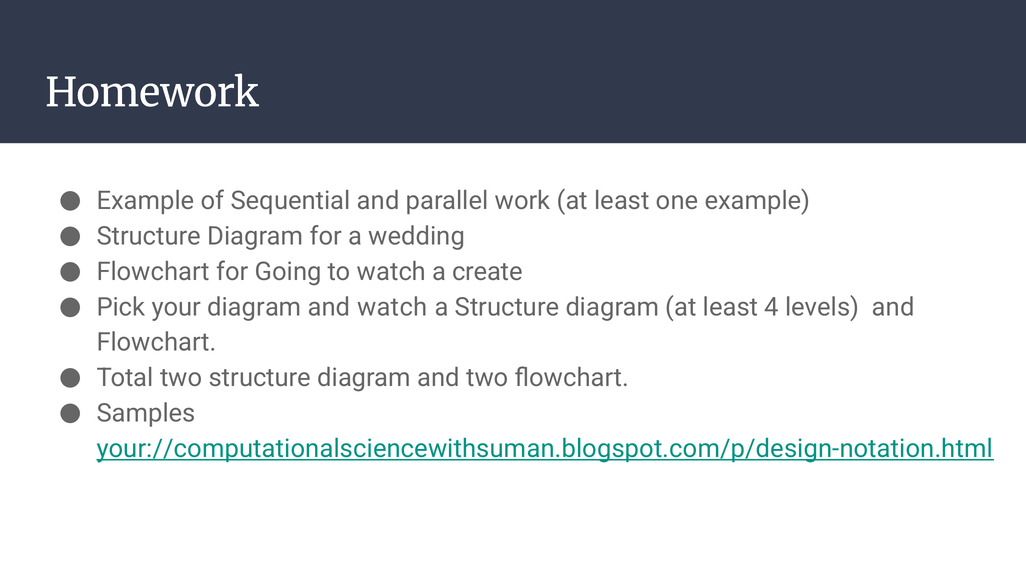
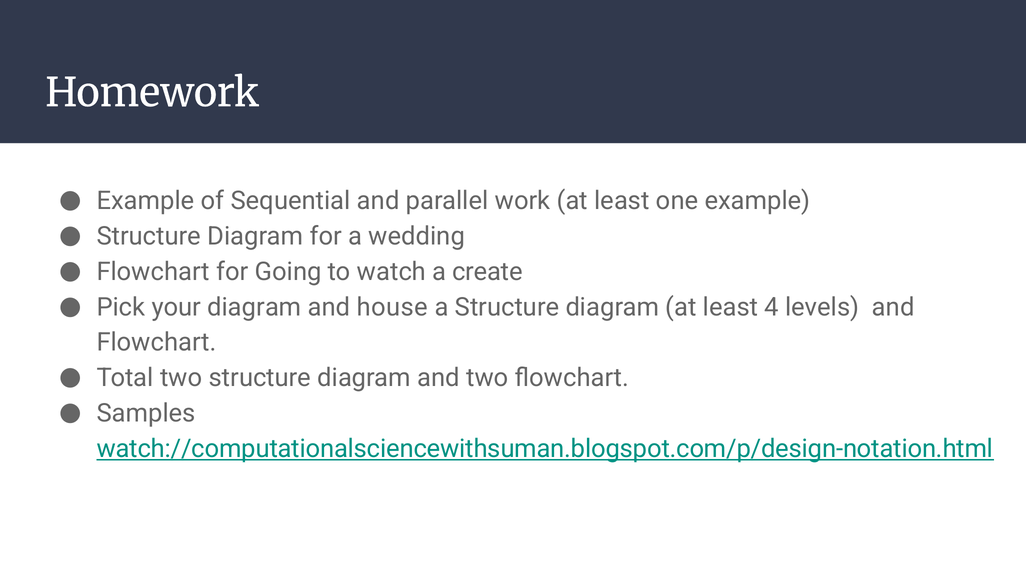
and watch: watch -> house (392, 307)
your://computationalsciencewithsuman.blogspot.com/p/design-notation.html: your://computationalsciencewithsuman.blogspot.com/p/design-notation.html -> watch://computationalsciencewithsuman.blogspot.com/p/design-notation.html (545, 449)
